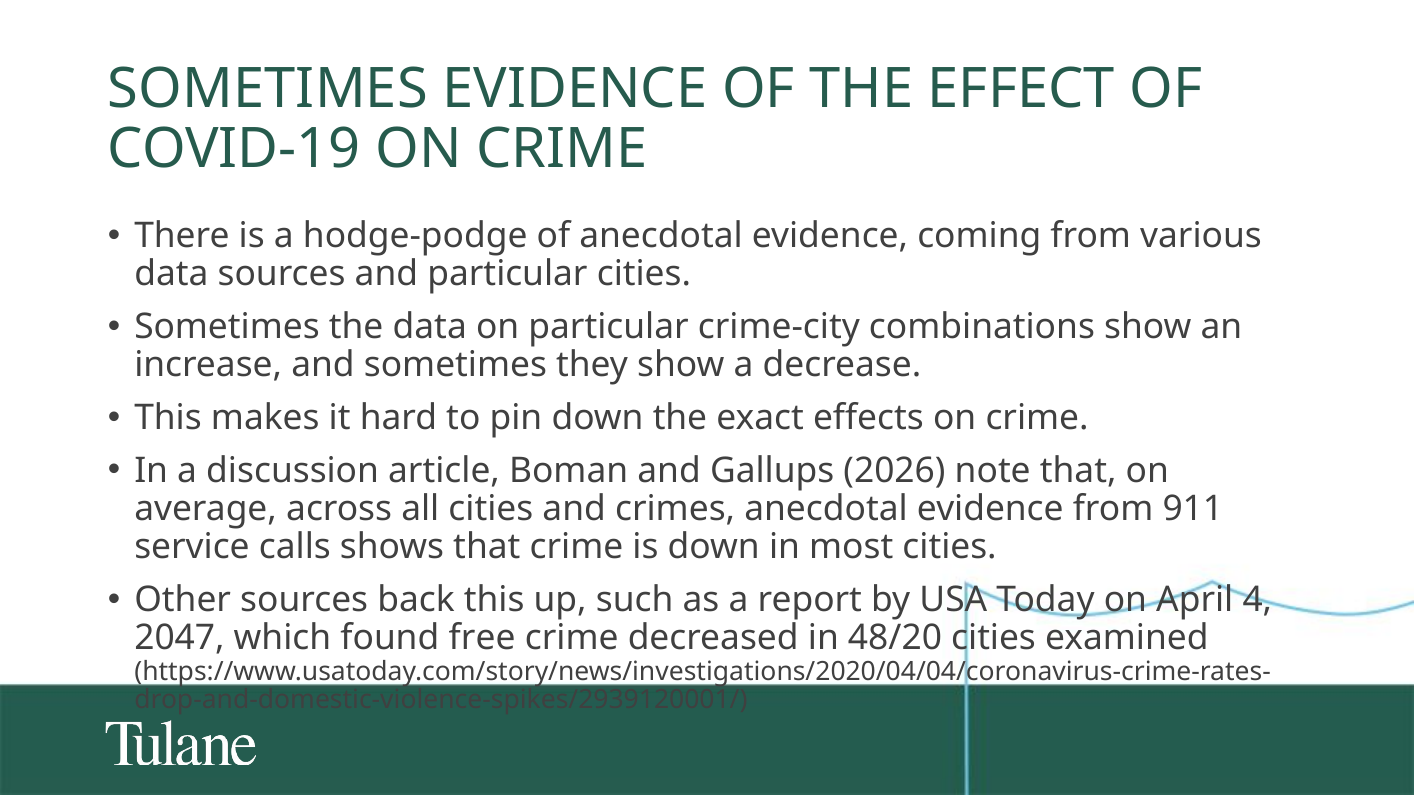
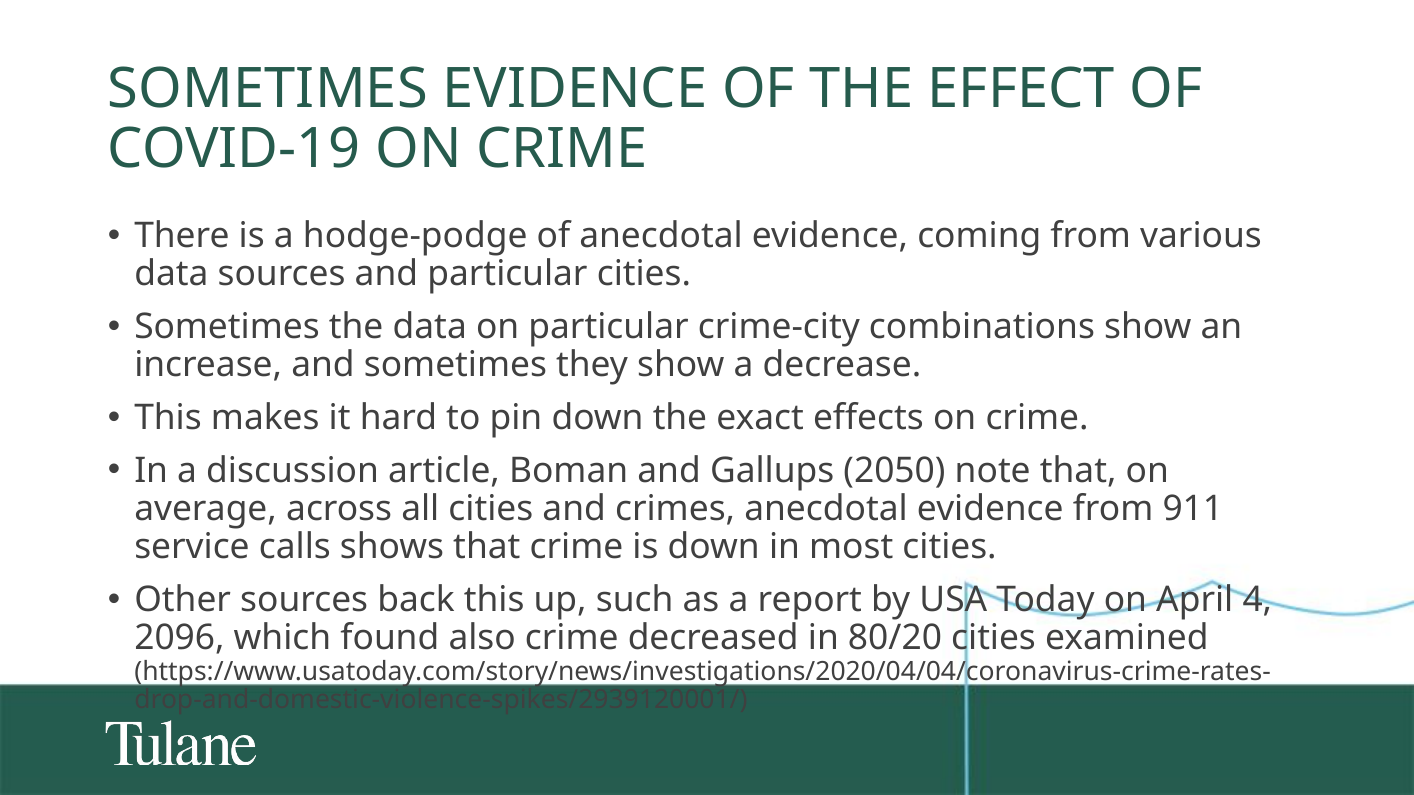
2026: 2026 -> 2050 (894, 471)
2047: 2047 -> 2096 (179, 638)
free: free -> also (482, 638)
48/20: 48/20 -> 80/20 (895, 638)
